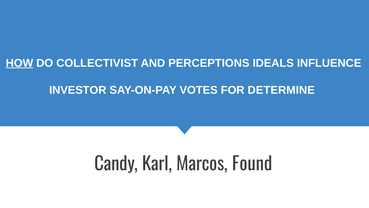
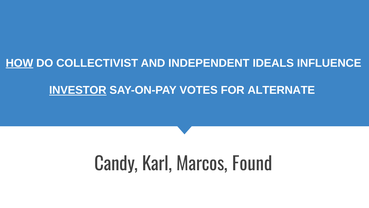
PERCEPTIONS: PERCEPTIONS -> INDEPENDENT (209, 63)
INVESTOR underline: none -> present (78, 90)
DETERMINE: DETERMINE -> ALTERNATE (281, 90)
